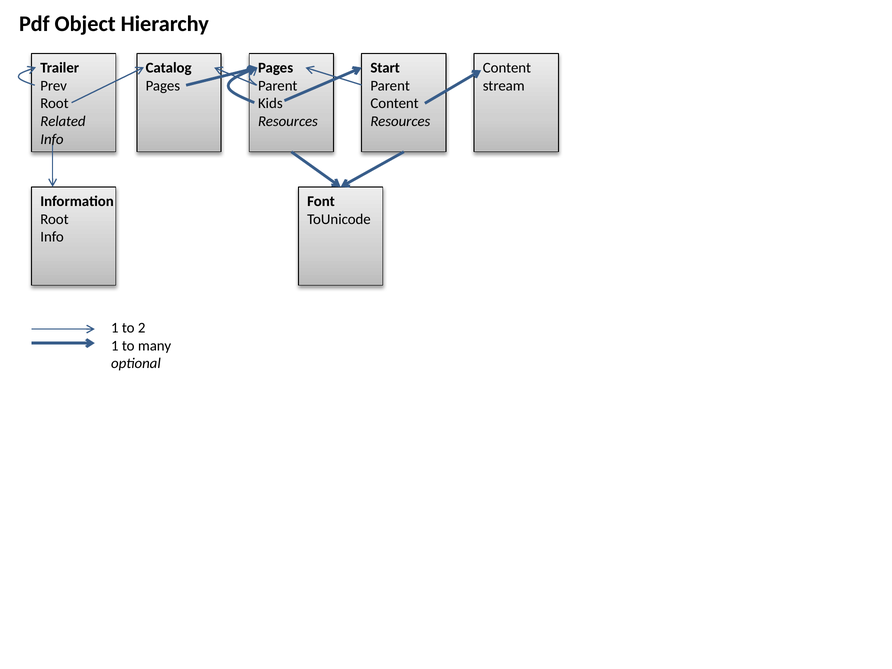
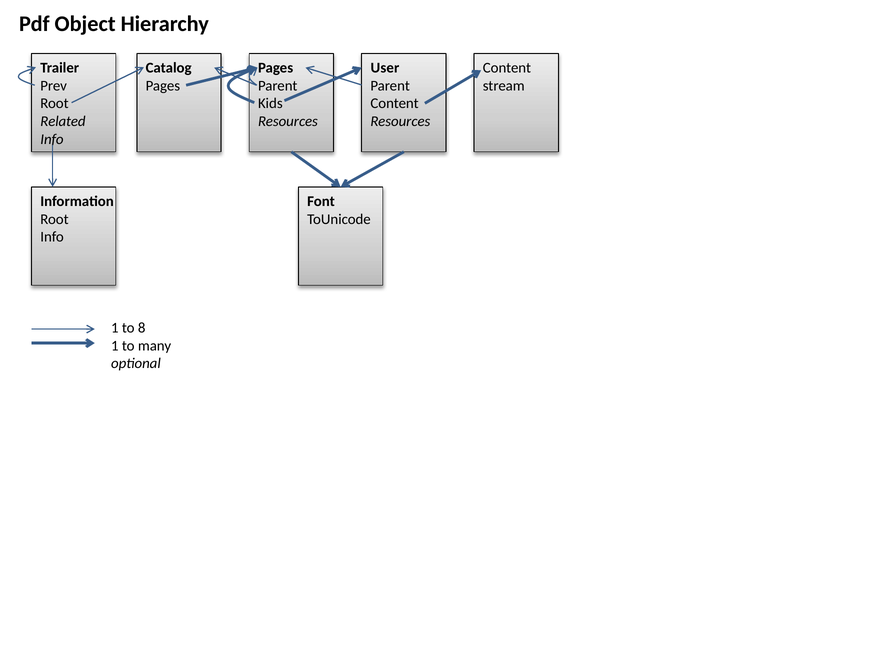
Start: Start -> User (385, 68)
2: 2 -> 8 (142, 328)
